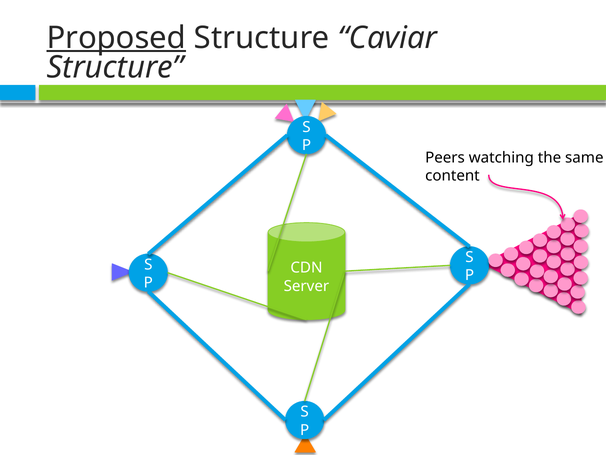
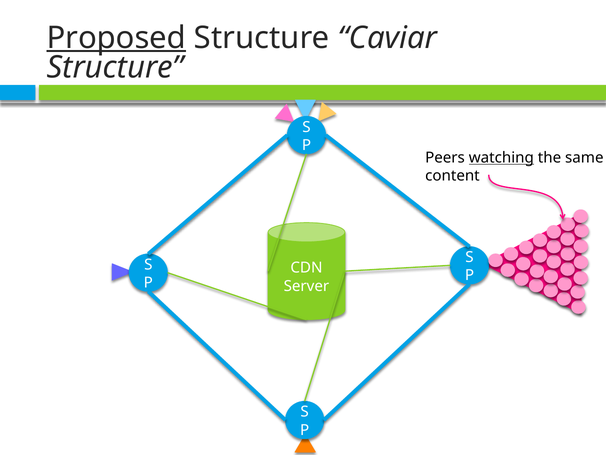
watching underline: none -> present (501, 158)
